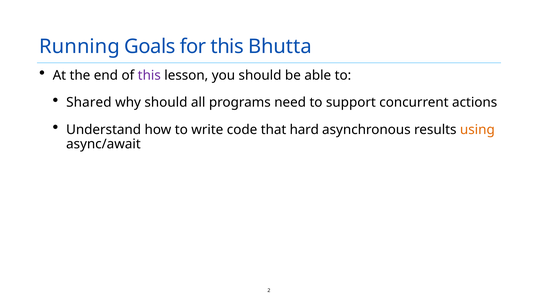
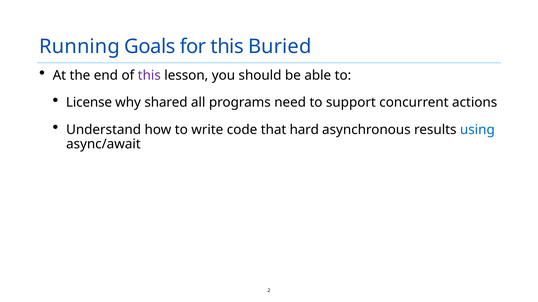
Bhutta: Bhutta -> Buried (280, 47)
Shared: Shared -> License (89, 103)
why should: should -> shared (166, 103)
using colour: orange -> blue (477, 130)
